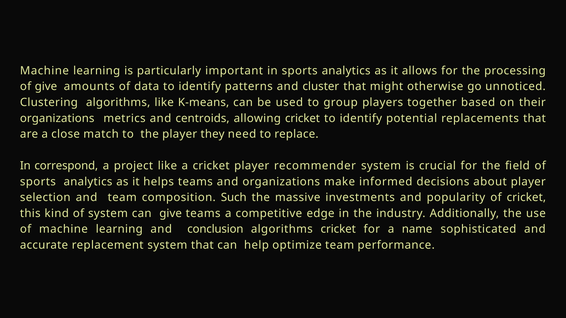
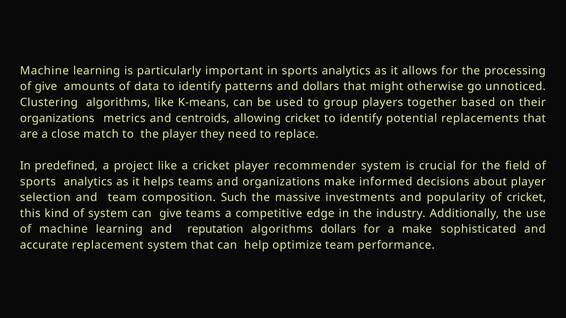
and cluster: cluster -> dollars (321, 87)
correspond: correspond -> predefined (66, 166)
conclusion: conclusion -> reputation (215, 229)
algorithms cricket: cricket -> dollars (338, 229)
a name: name -> make (417, 229)
